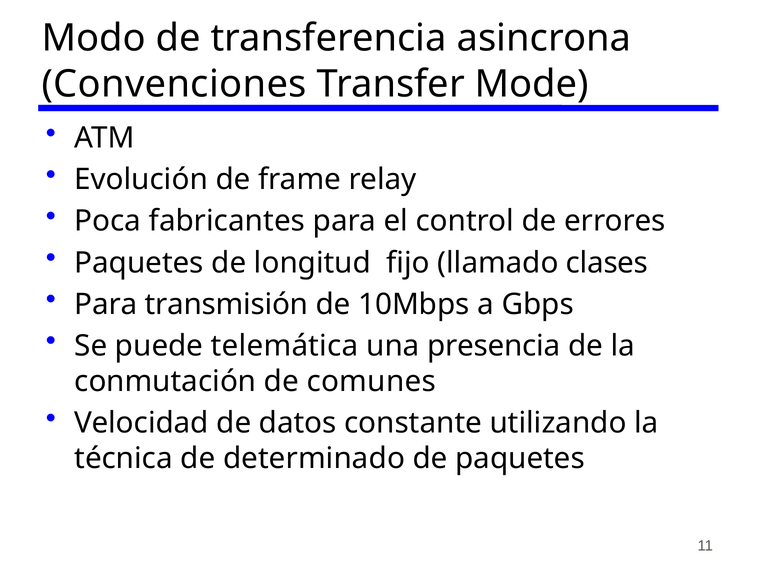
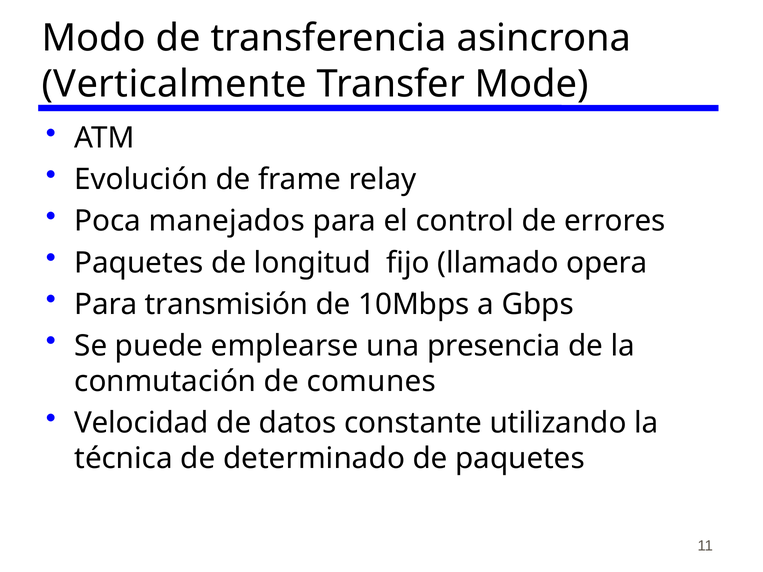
Convenciones: Convenciones -> Verticalmente (174, 84)
fabricantes: fabricantes -> manejados (227, 221)
clases: clases -> opera (607, 263)
telemática: telemática -> emplearse (285, 346)
